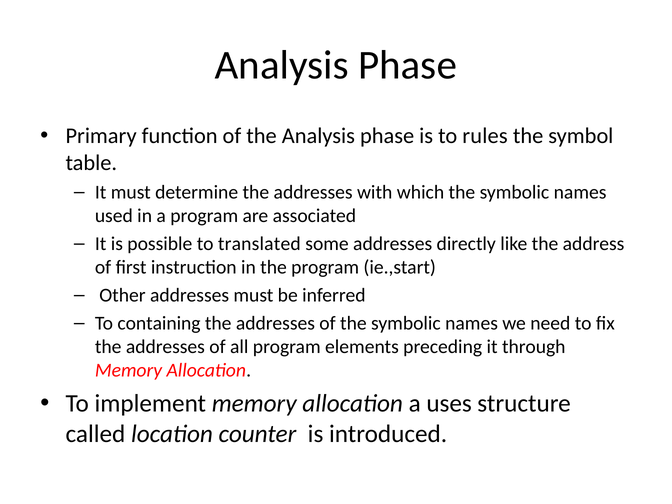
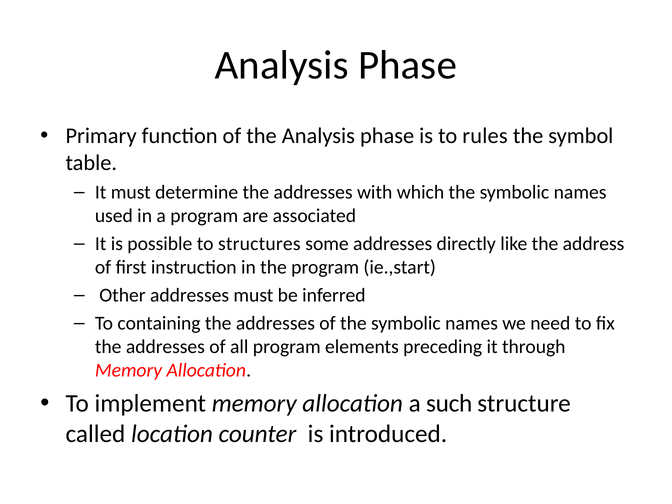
translated: translated -> structures (259, 244)
uses: uses -> such (449, 404)
